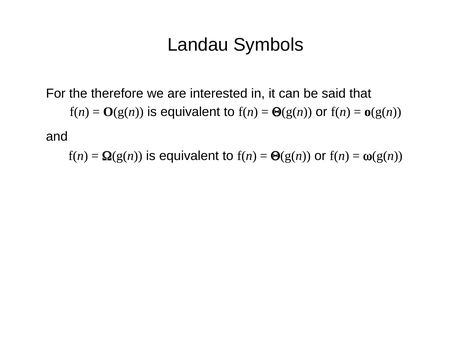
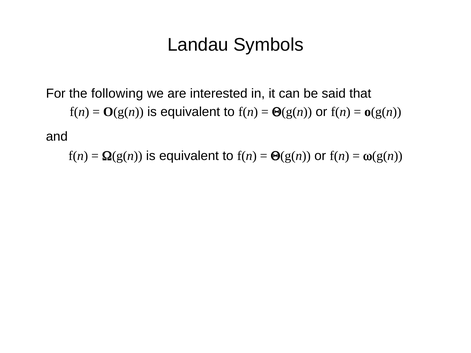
therefore: therefore -> following (117, 94)
